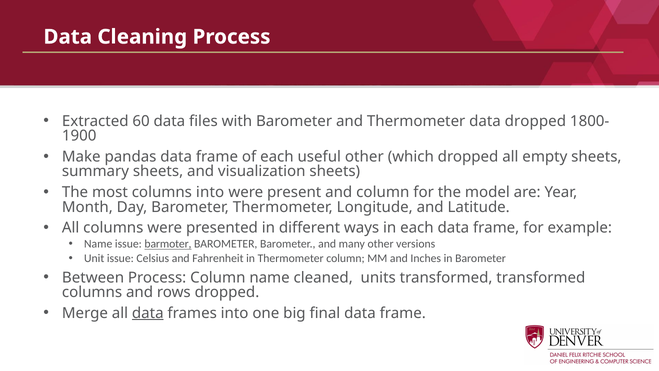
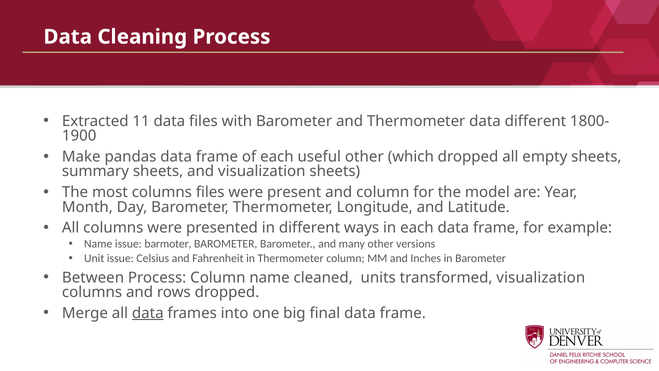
60: 60 -> 11 (141, 121)
data dropped: dropped -> different (535, 121)
columns into: into -> files (210, 192)
barmoter underline: present -> none (168, 244)
transformed transformed: transformed -> visualization (541, 277)
